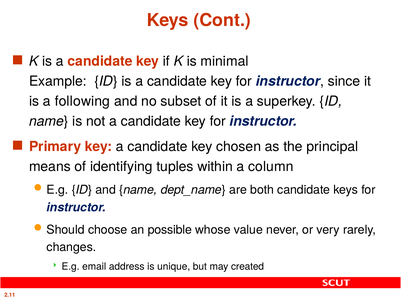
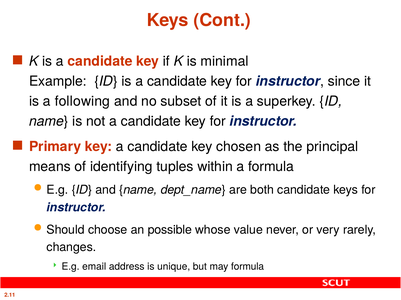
a column: column -> formula (271, 167)
may created: created -> formula (248, 267)
